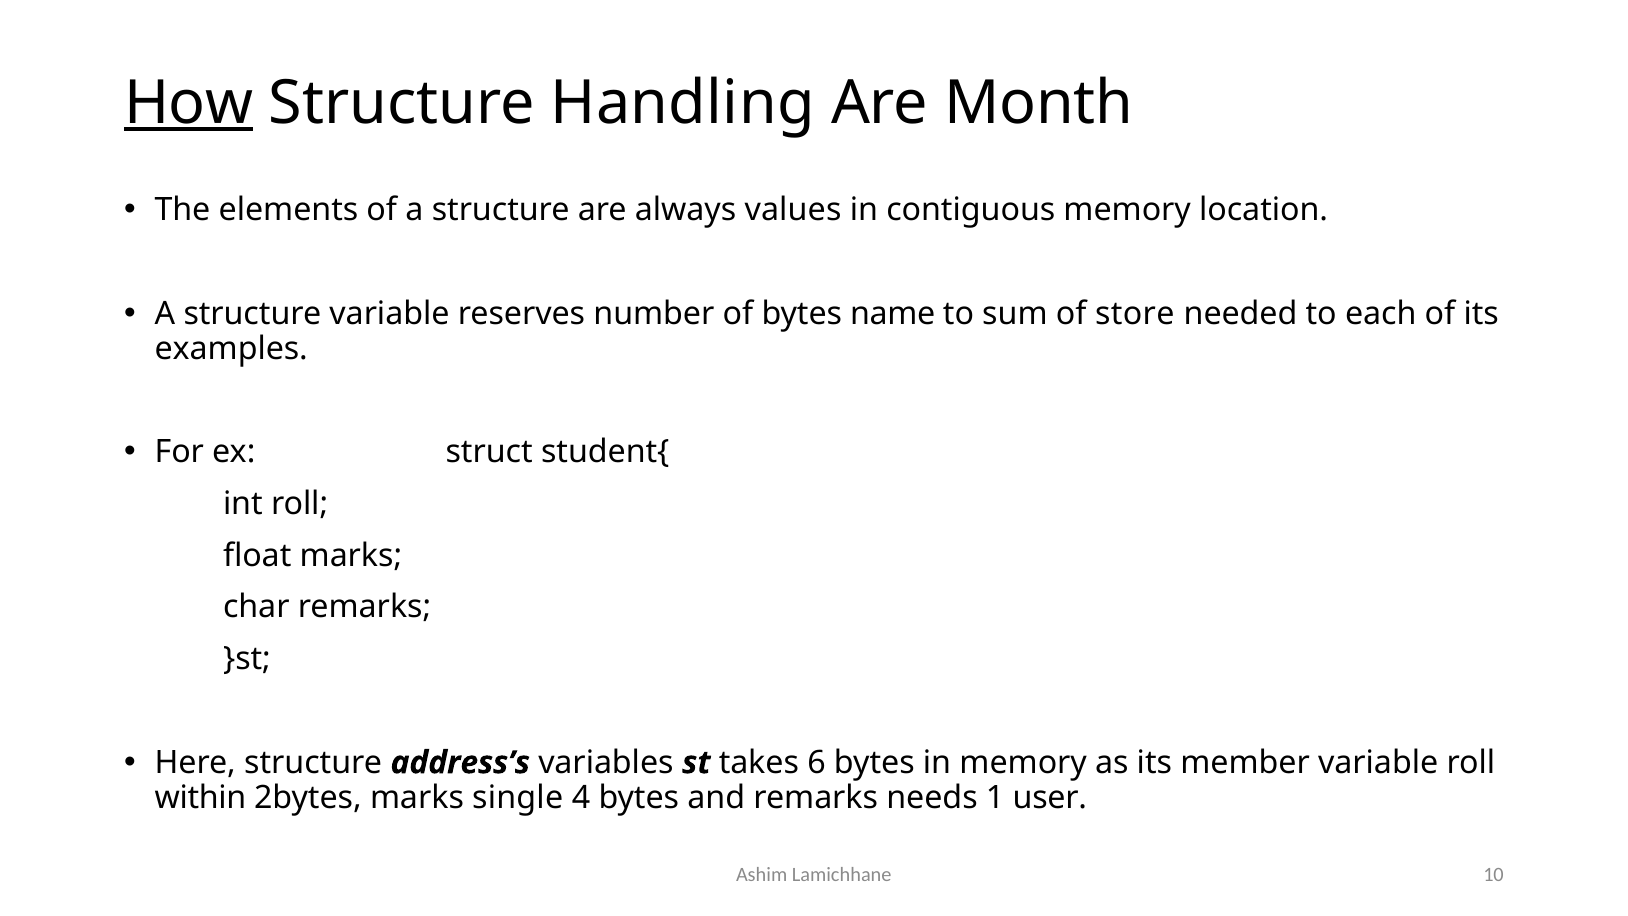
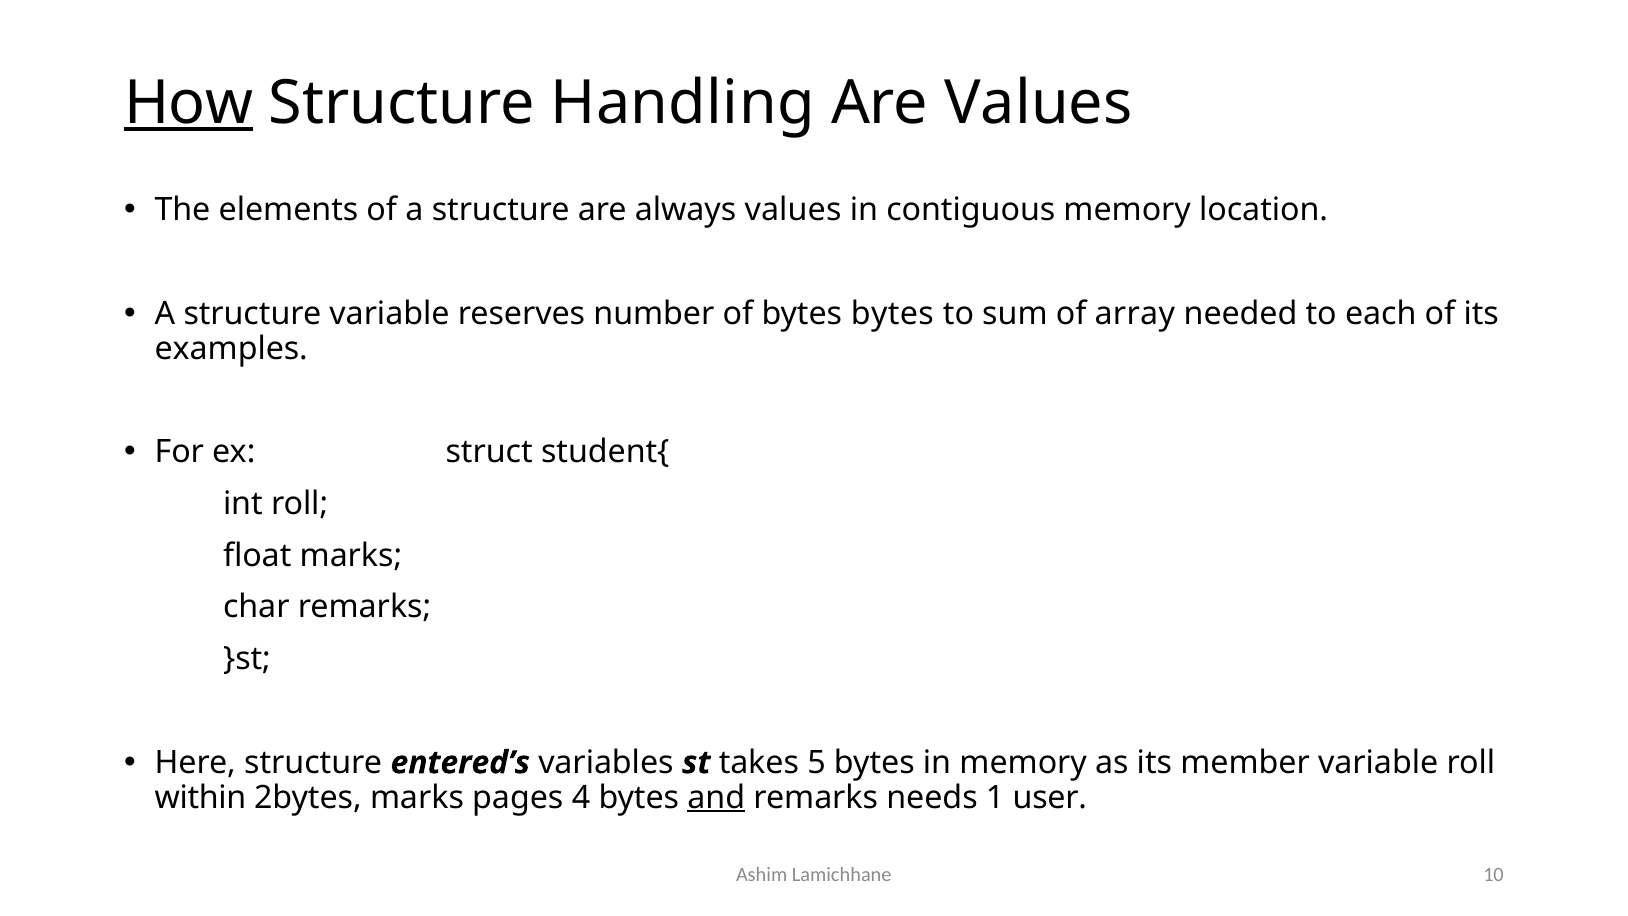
Are Month: Month -> Values (1038, 103)
bytes name: name -> bytes (892, 314)
store: store -> array (1135, 314)
address’s: address’s -> entered’s (460, 762)
6: 6 -> 5 (817, 762)
single: single -> pages (518, 797)
and underline: none -> present (716, 797)
